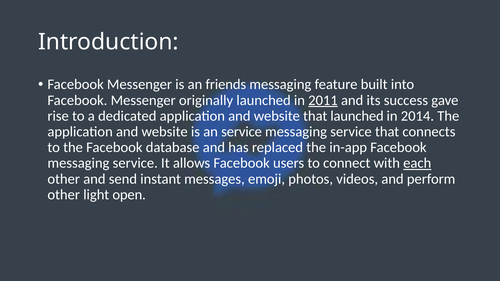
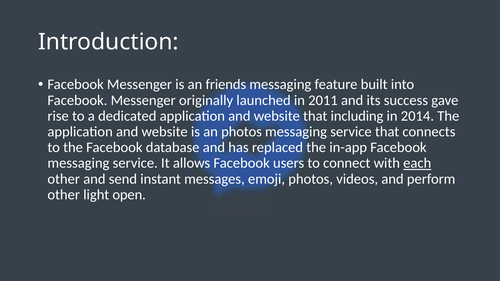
2011 underline: present -> none (323, 100)
that launched: launched -> including (357, 116)
an service: service -> photos (242, 132)
